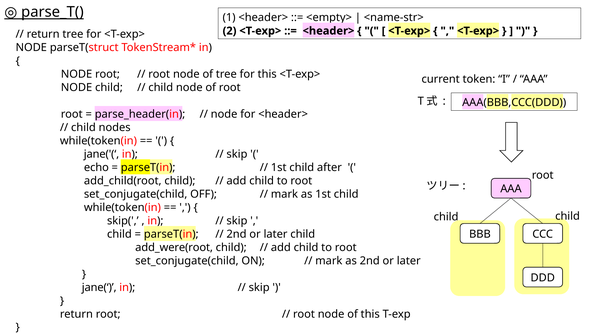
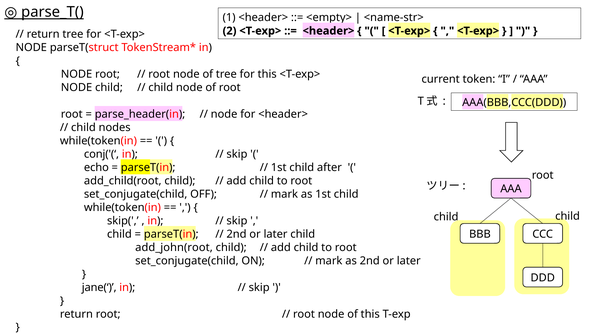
jane('(‘: jane('(‘ -> conj('(‘ (101, 154)
add_were(root: add_were(root -> add_john(root (174, 247)
